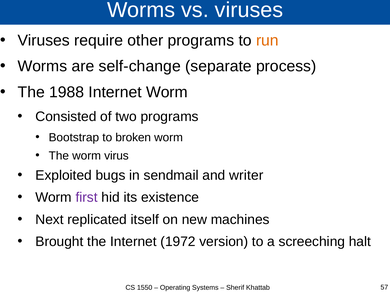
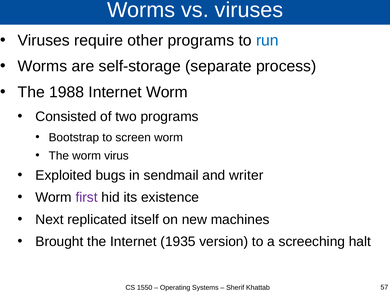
run colour: orange -> blue (267, 41)
self-change: self-change -> self-storage (140, 66)
broken: broken -> screen (133, 138)
1972: 1972 -> 1935 (178, 242)
